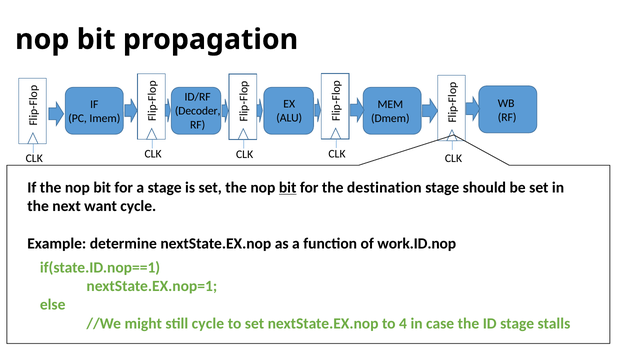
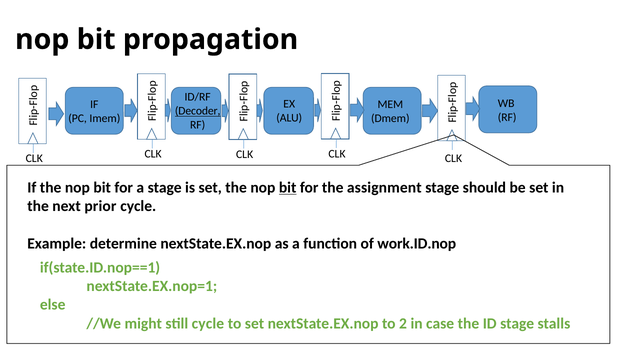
Decoder underline: none -> present (198, 111)
destination: destination -> assignment (384, 187)
want: want -> prior (100, 206)
4: 4 -> 2 (403, 323)
